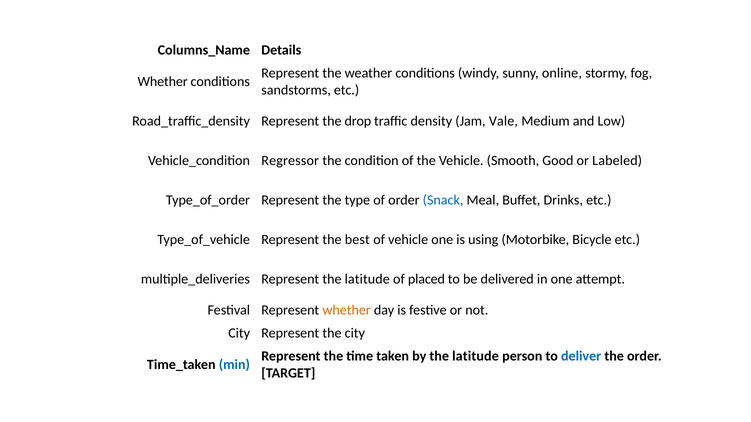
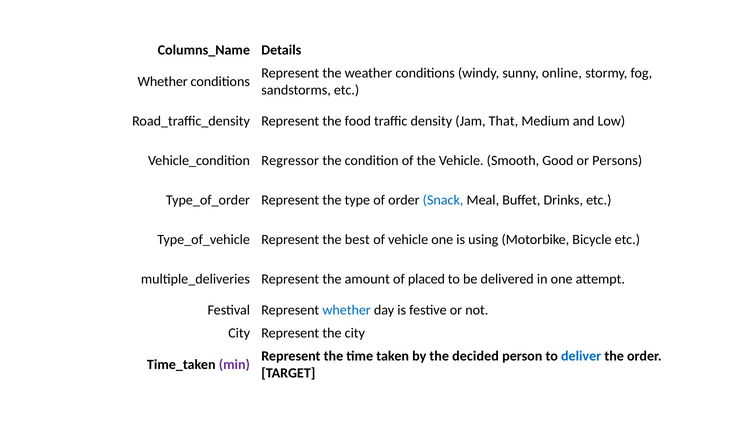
drop: drop -> food (358, 121)
Vale: Vale -> That (503, 121)
Labeled: Labeled -> Persons (617, 161)
Represent the latitude: latitude -> amount (367, 279)
whether colour: orange -> blue (347, 311)
by the latitude: latitude -> decided (476, 356)
min colour: blue -> purple (234, 365)
